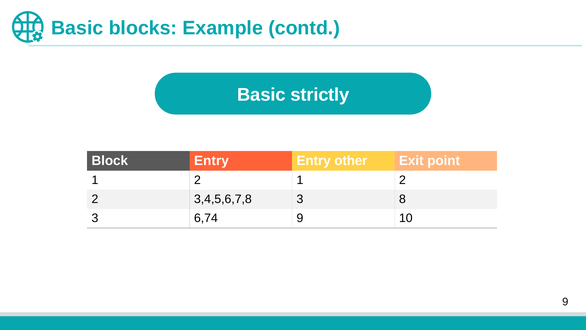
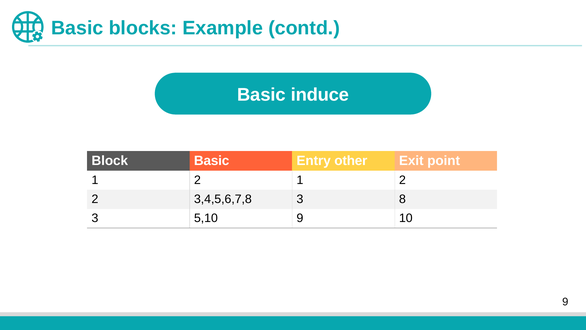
strictly: strictly -> induce (320, 95)
Block Entry: Entry -> Basic (212, 161)
6,74: 6,74 -> 5,10 (206, 218)
